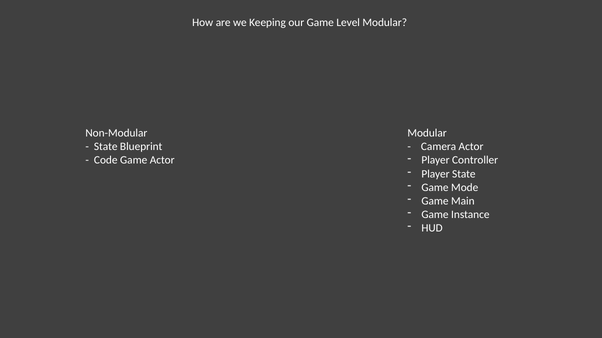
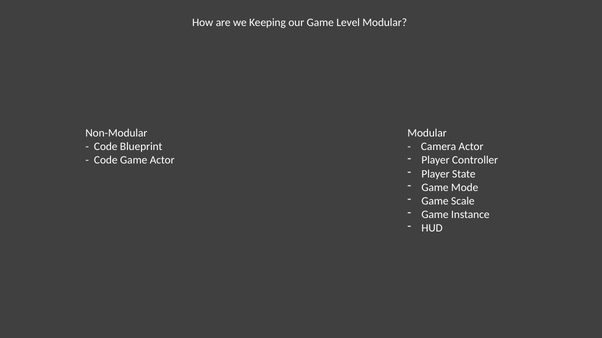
State: State -> Code (106, 147)
Main: Main -> Scale (463, 201)
